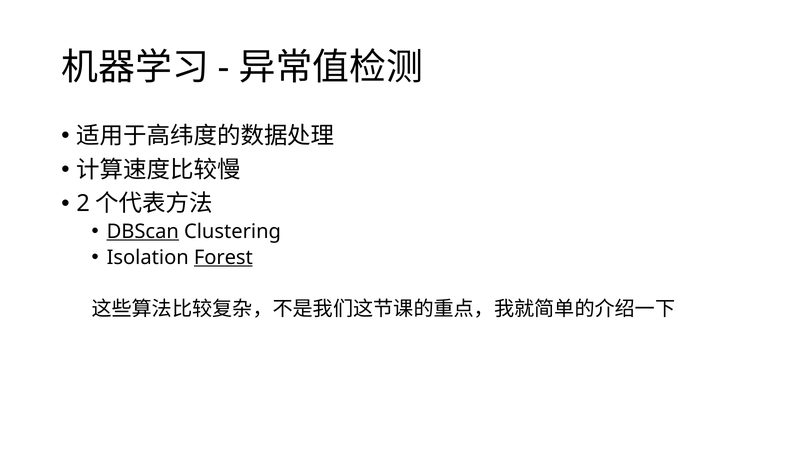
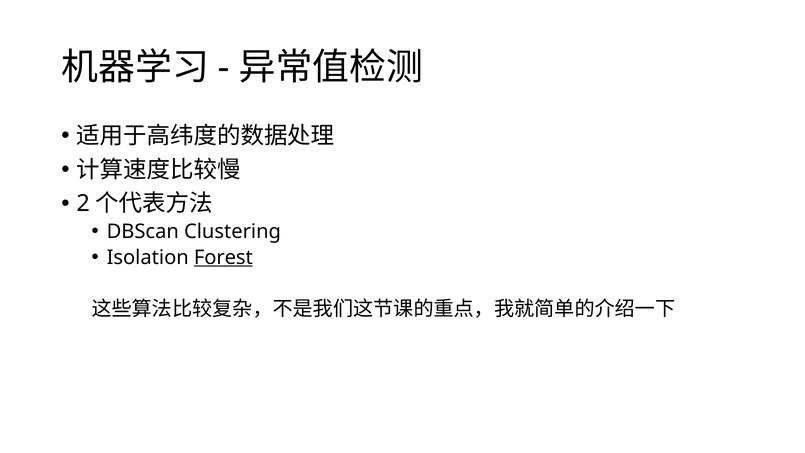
DBScan underline: present -> none (143, 231)
